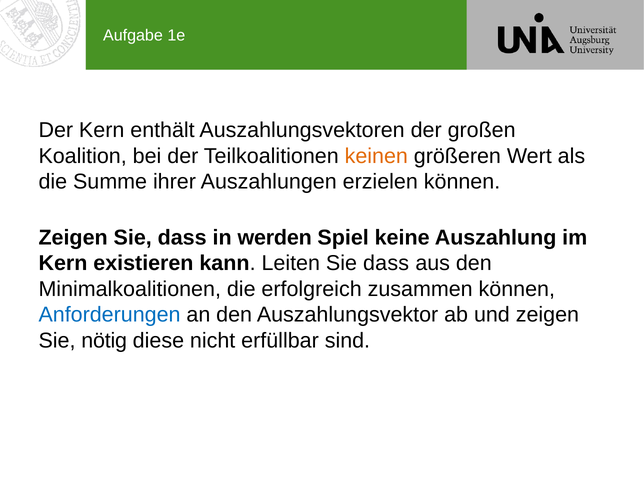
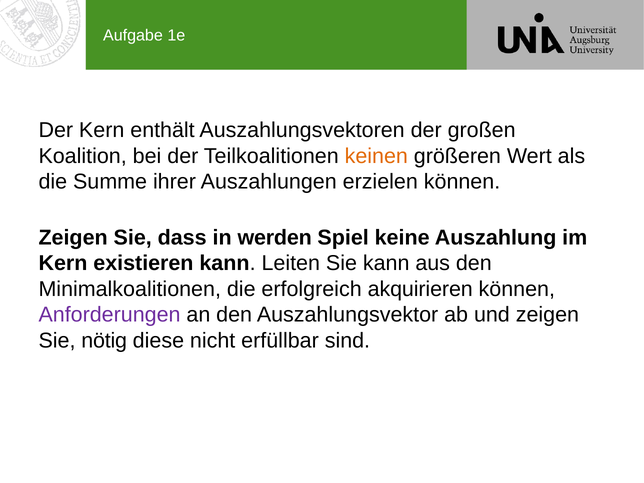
Leiten Sie dass: dass -> kann (386, 263)
zusammen: zusammen -> akquirieren (420, 289)
Anforderungen colour: blue -> purple (110, 315)
